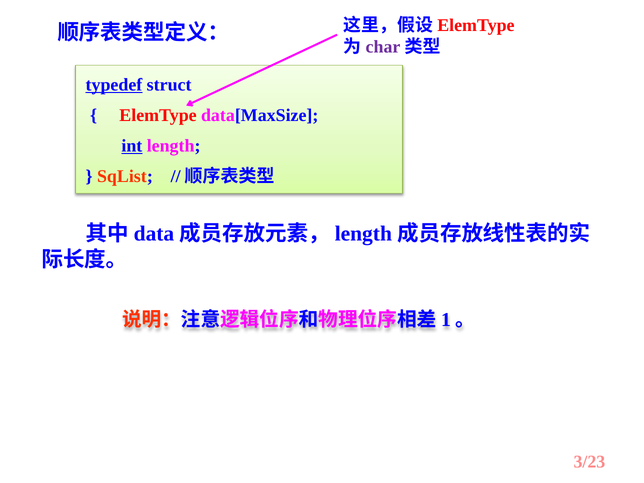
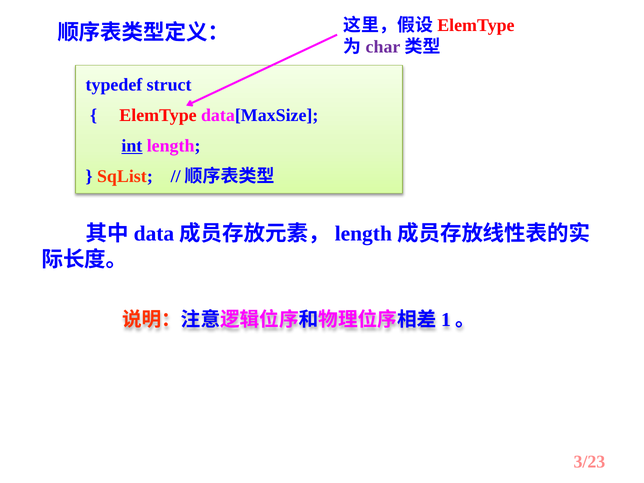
typedef underline: present -> none (114, 85)
